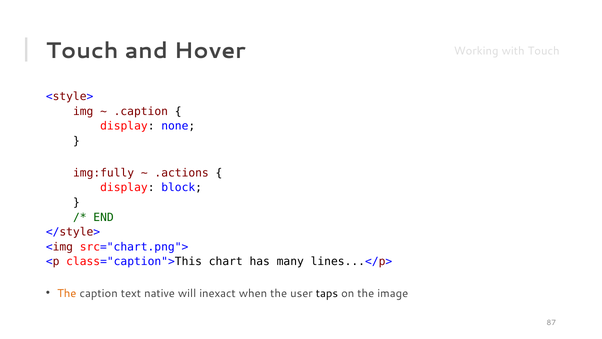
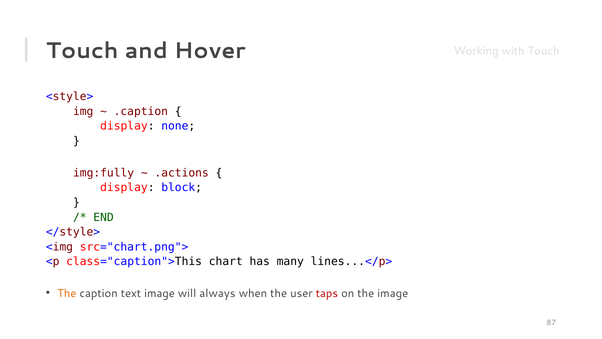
text native: native -> image (160, 293)
inexact: inexact -> always (217, 293)
taps colour: black -> red (327, 293)
